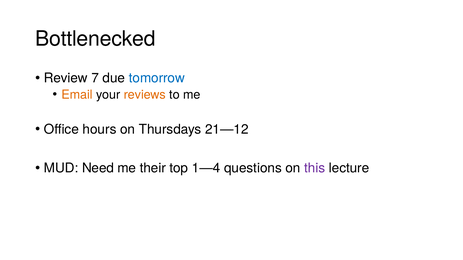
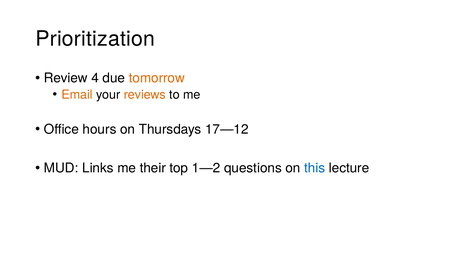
Bottlenecked: Bottlenecked -> Prioritization (95, 39)
7: 7 -> 4 (95, 78)
tomorrow colour: blue -> orange (157, 78)
21—12: 21—12 -> 17—12 (227, 130)
Need: Need -> Links (98, 168)
1—4: 1—4 -> 1—2 (206, 168)
this colour: purple -> blue (315, 168)
